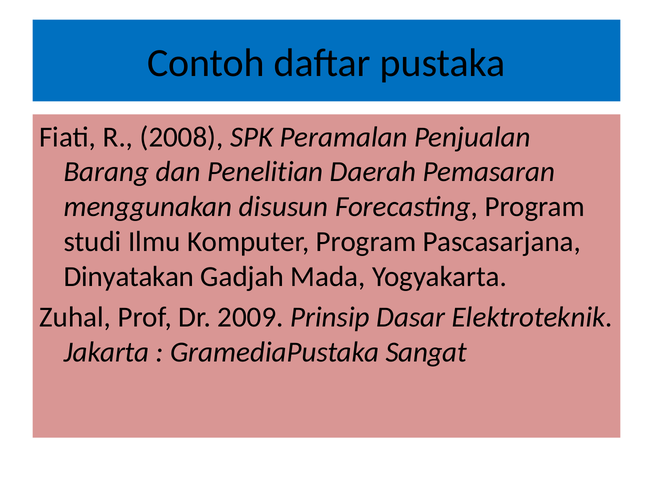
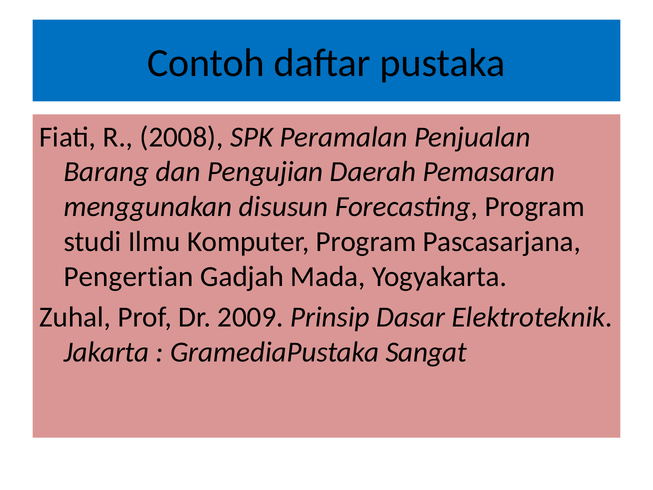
Penelitian: Penelitian -> Pengujian (265, 172)
Dinyatakan: Dinyatakan -> Pengertian (129, 276)
